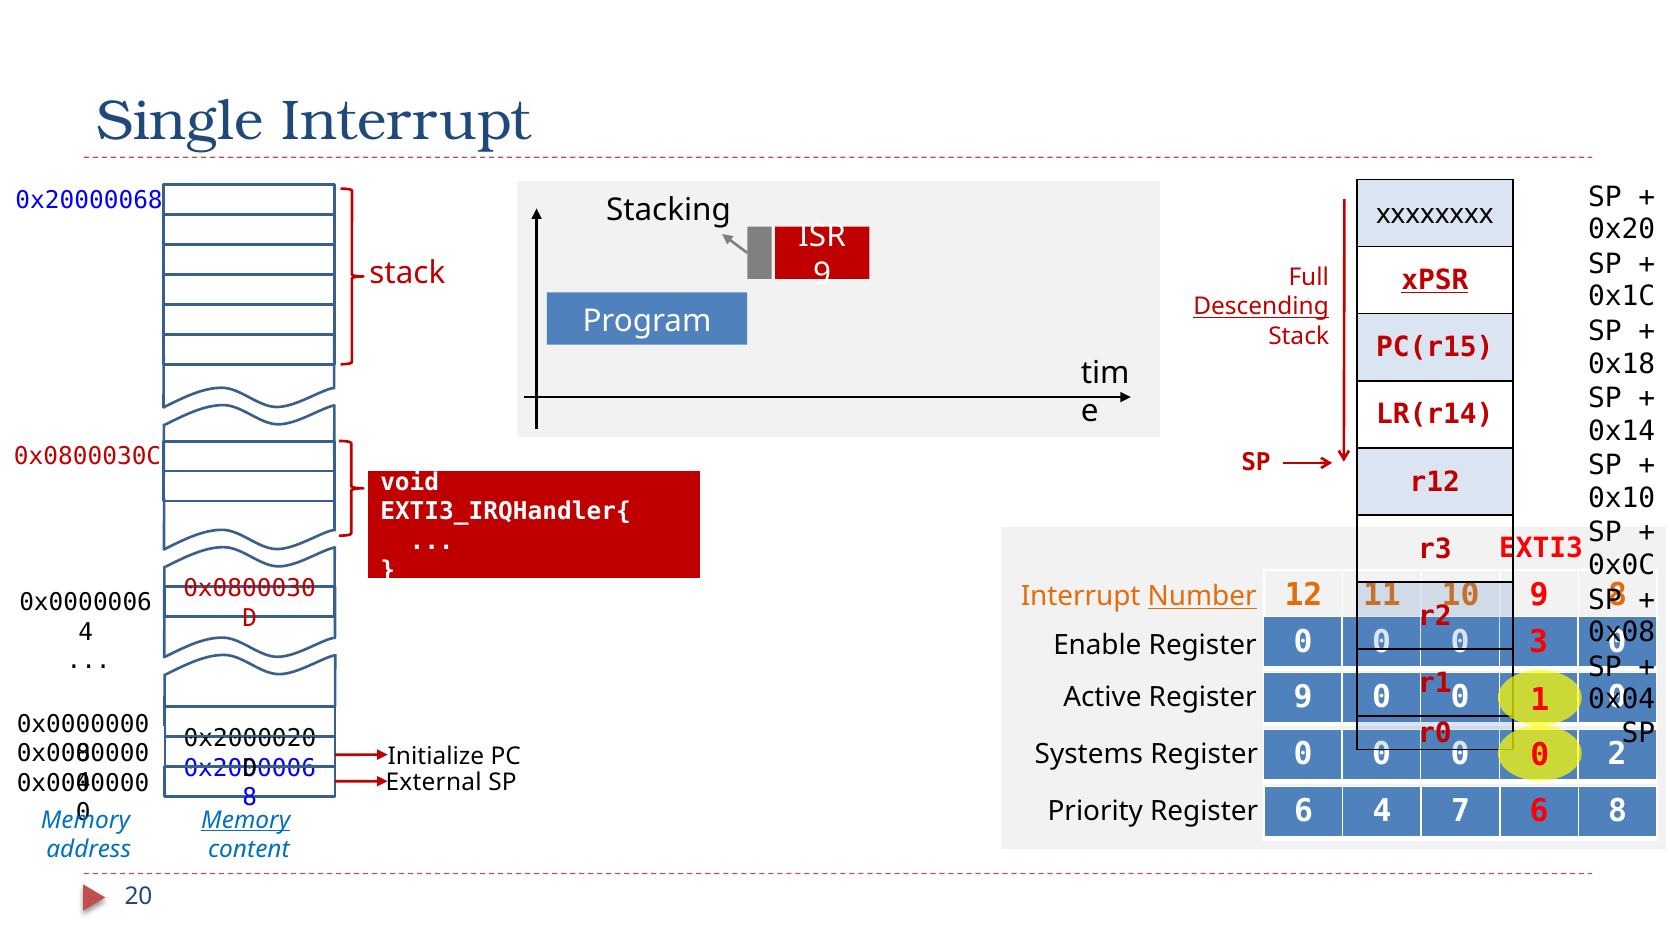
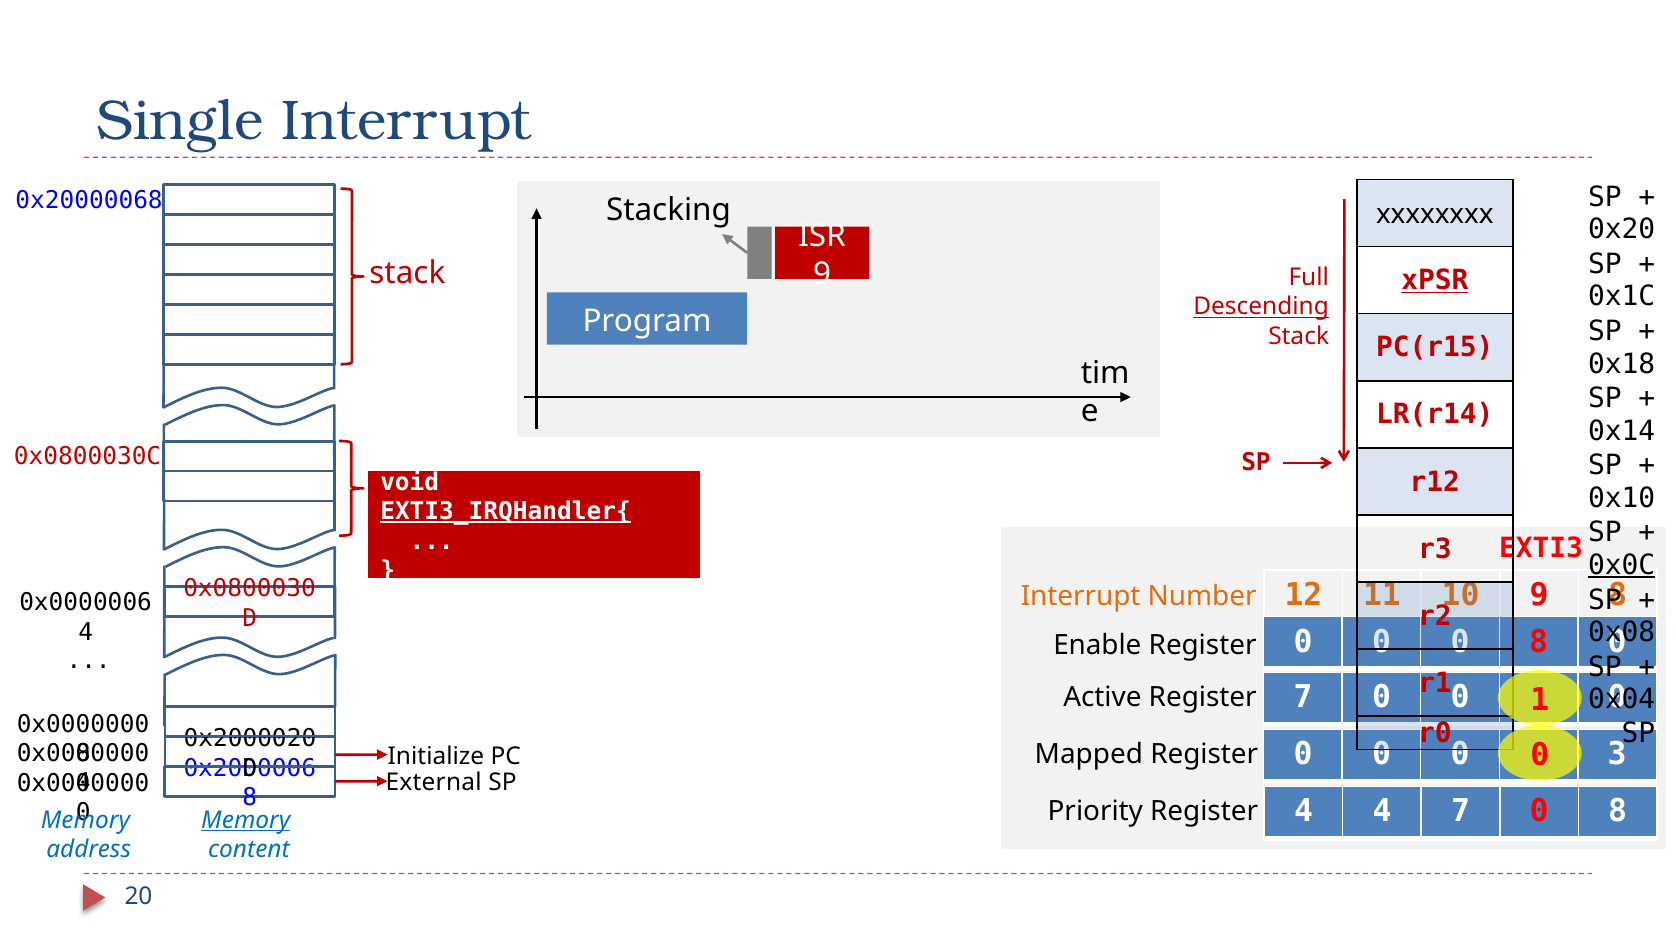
EXTI3_IRQHandler{ underline: none -> present (506, 512)
0x0C underline: none -> present (1622, 565)
Number underline: present -> none (1202, 596)
3: 3 -> 8 (1539, 641)
Register 9: 9 -> 7 (1303, 697)
Systems: Systems -> Mapped (1089, 754)
2: 2 -> 3 (1617, 754)
Register 6: 6 -> 4 (1303, 811)
4 7 6: 6 -> 0 (1539, 811)
